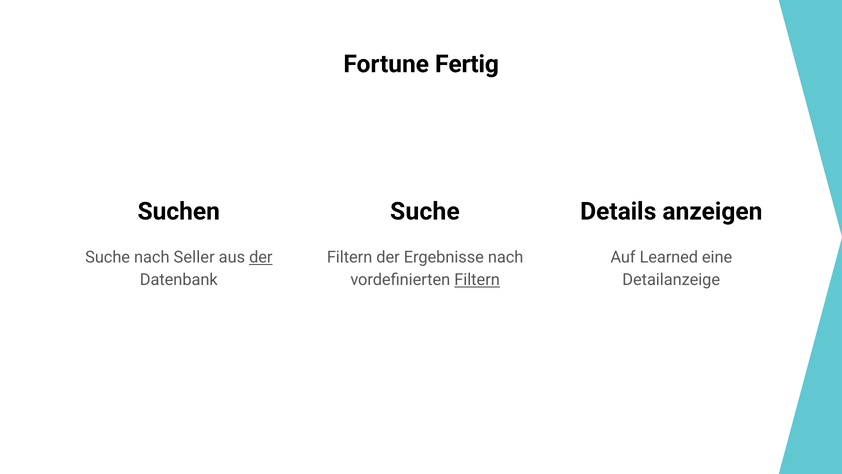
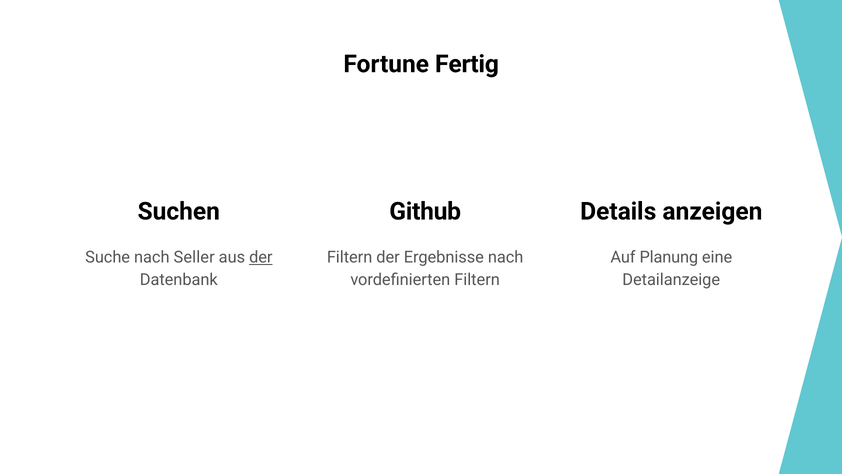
Suchen Suche: Suche -> Github (425, 211)
Learned: Learned -> Planung (669, 257)
Filtern underline: present -> none (477, 280)
